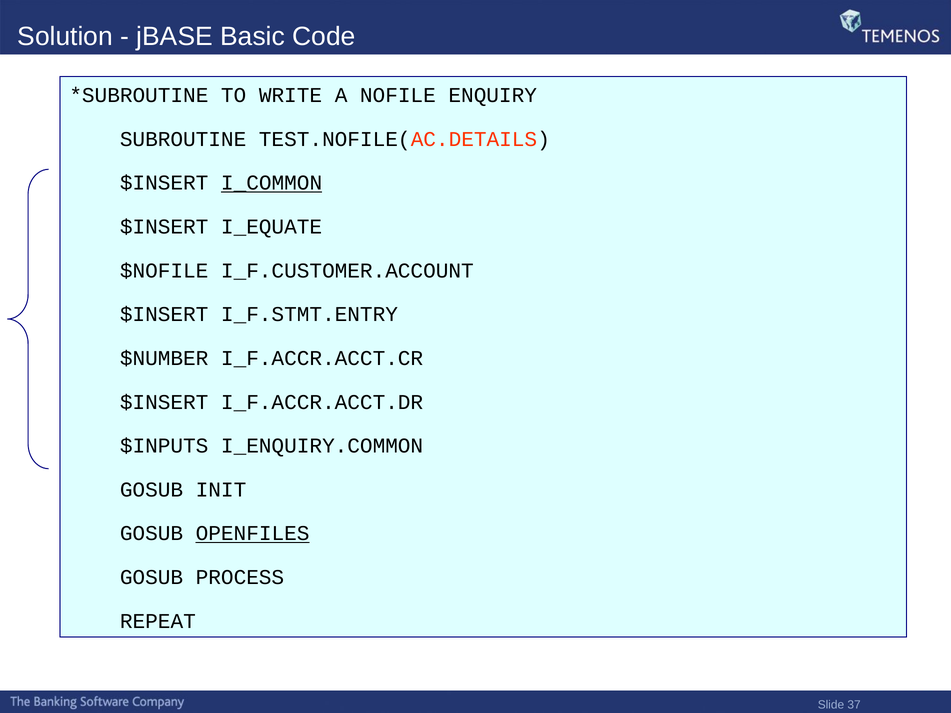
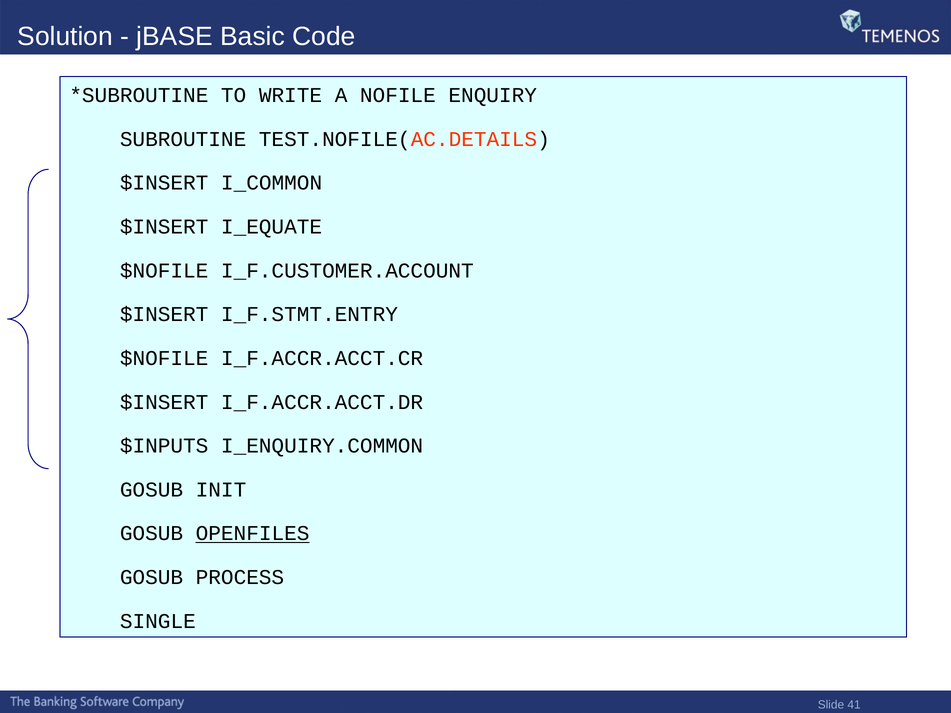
I_COMMON underline: present -> none (272, 183)
$NUMBER: $NUMBER -> $NOFILE (164, 358)
REPEAT: REPEAT -> SINGLE (158, 621)
37: 37 -> 41 (854, 705)
